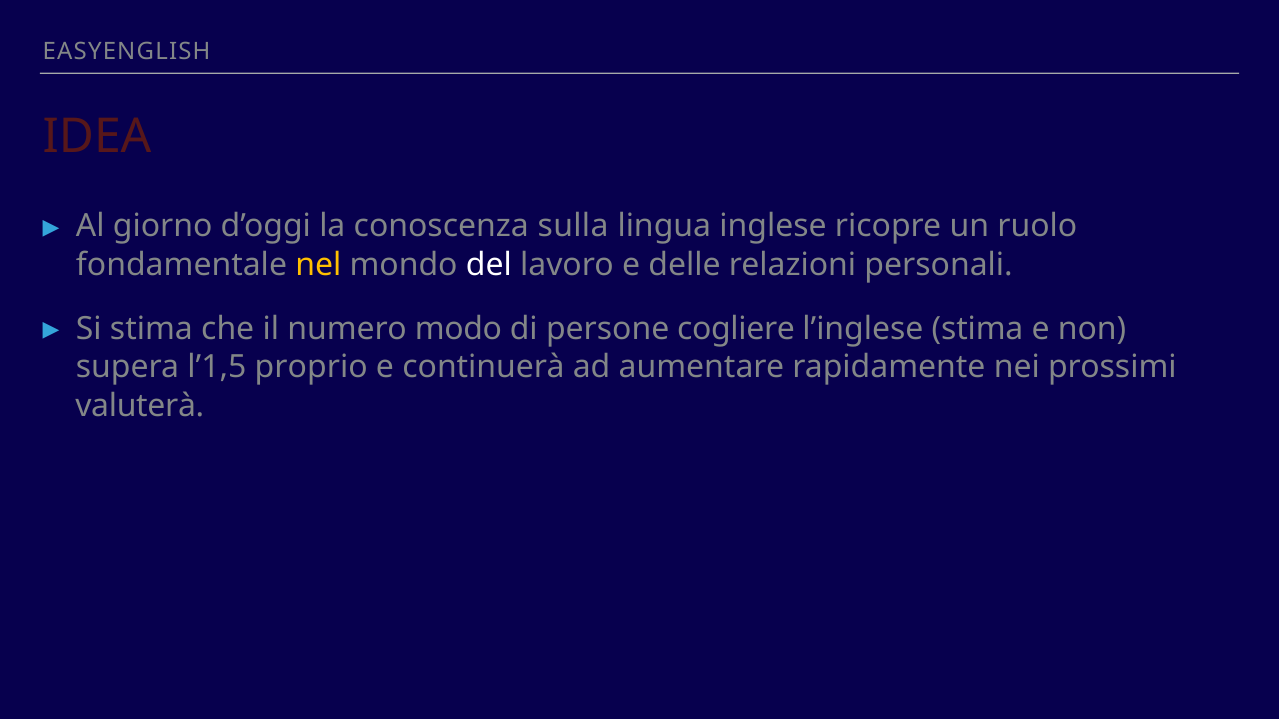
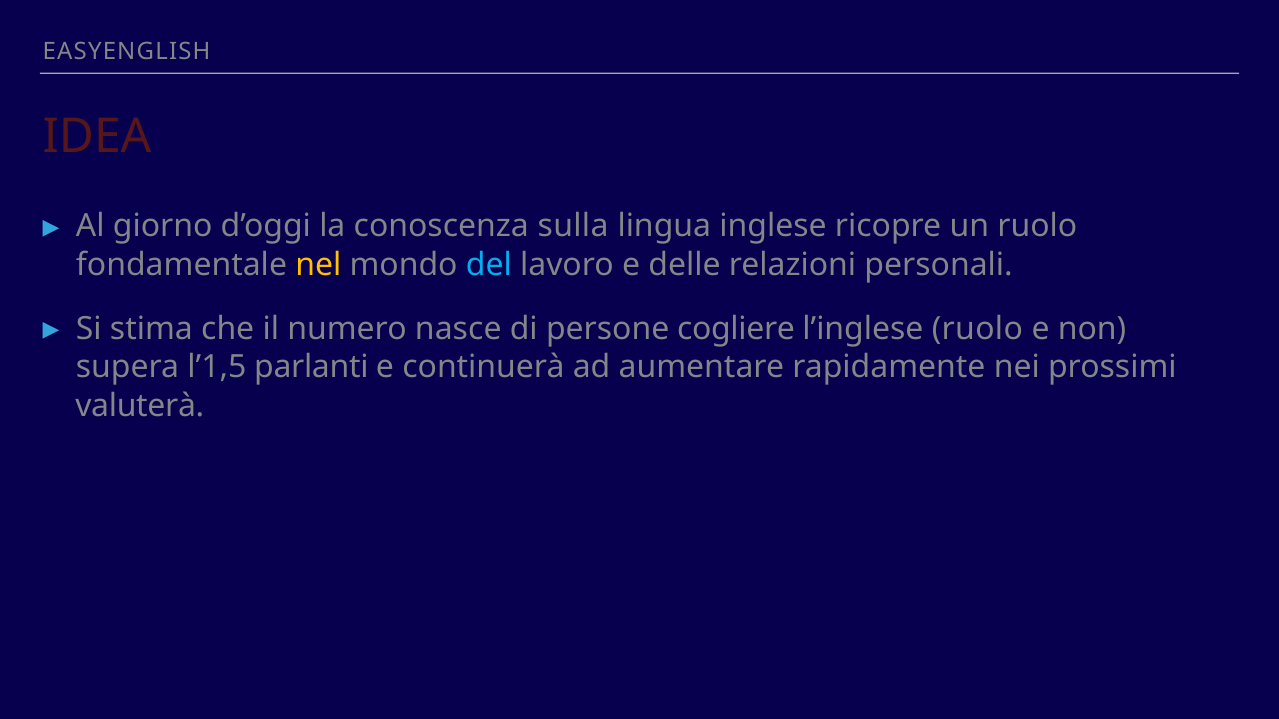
del colour: white -> light blue (489, 265)
modo: modo -> nasce (458, 329)
l’inglese stima: stima -> ruolo (977, 329)
proprio: proprio -> parlanti (311, 368)
